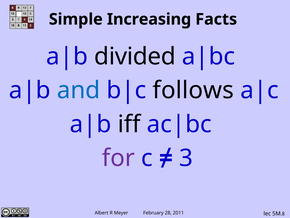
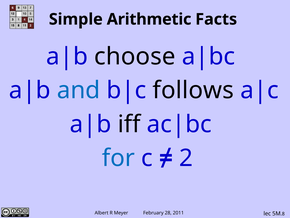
Increasing: Increasing -> Arithmetic (149, 19)
divided: divided -> choose (135, 56)
for colour: purple -> blue (118, 158)
3: 3 -> 2 (186, 158)
